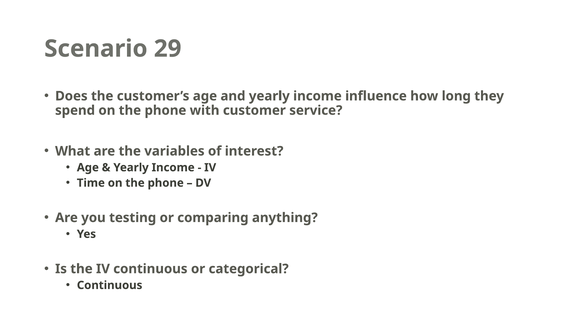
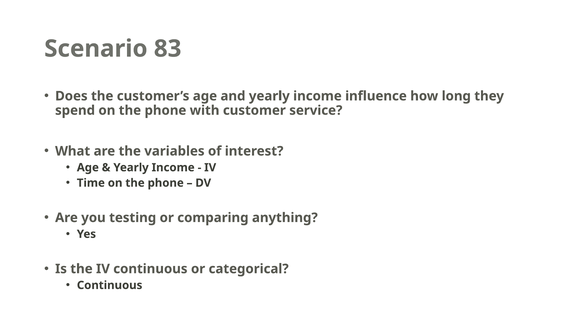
29: 29 -> 83 (168, 49)
